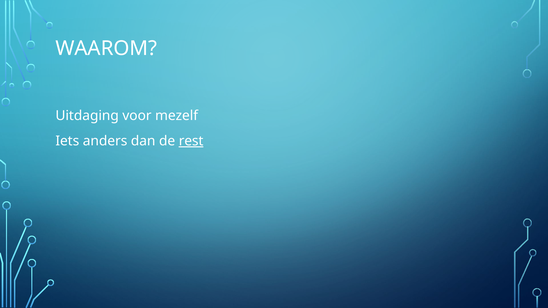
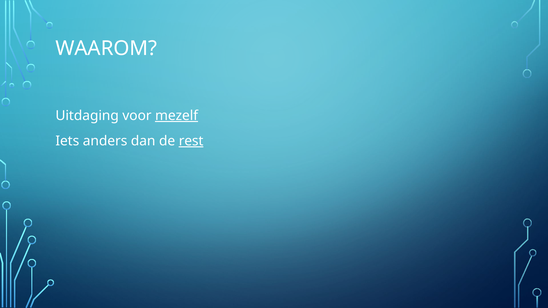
mezelf underline: none -> present (177, 116)
